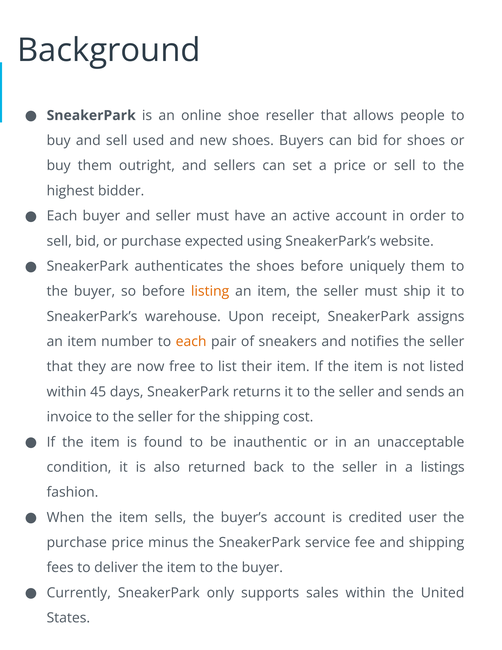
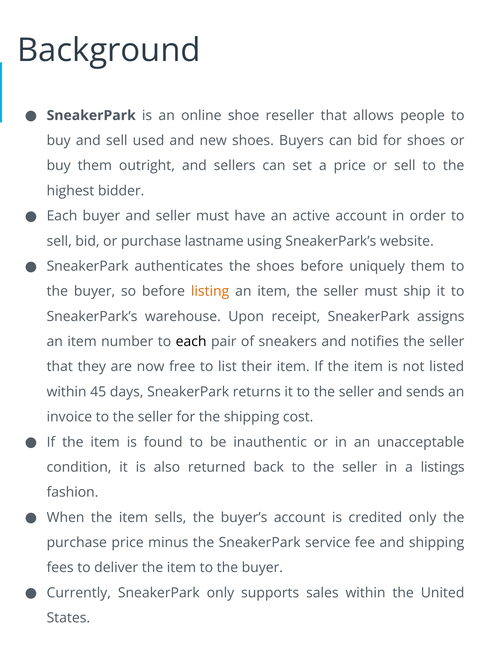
expected: expected -> lastname (214, 241)
each colour: orange -> black (191, 341)
credited user: user -> only (423, 517)
